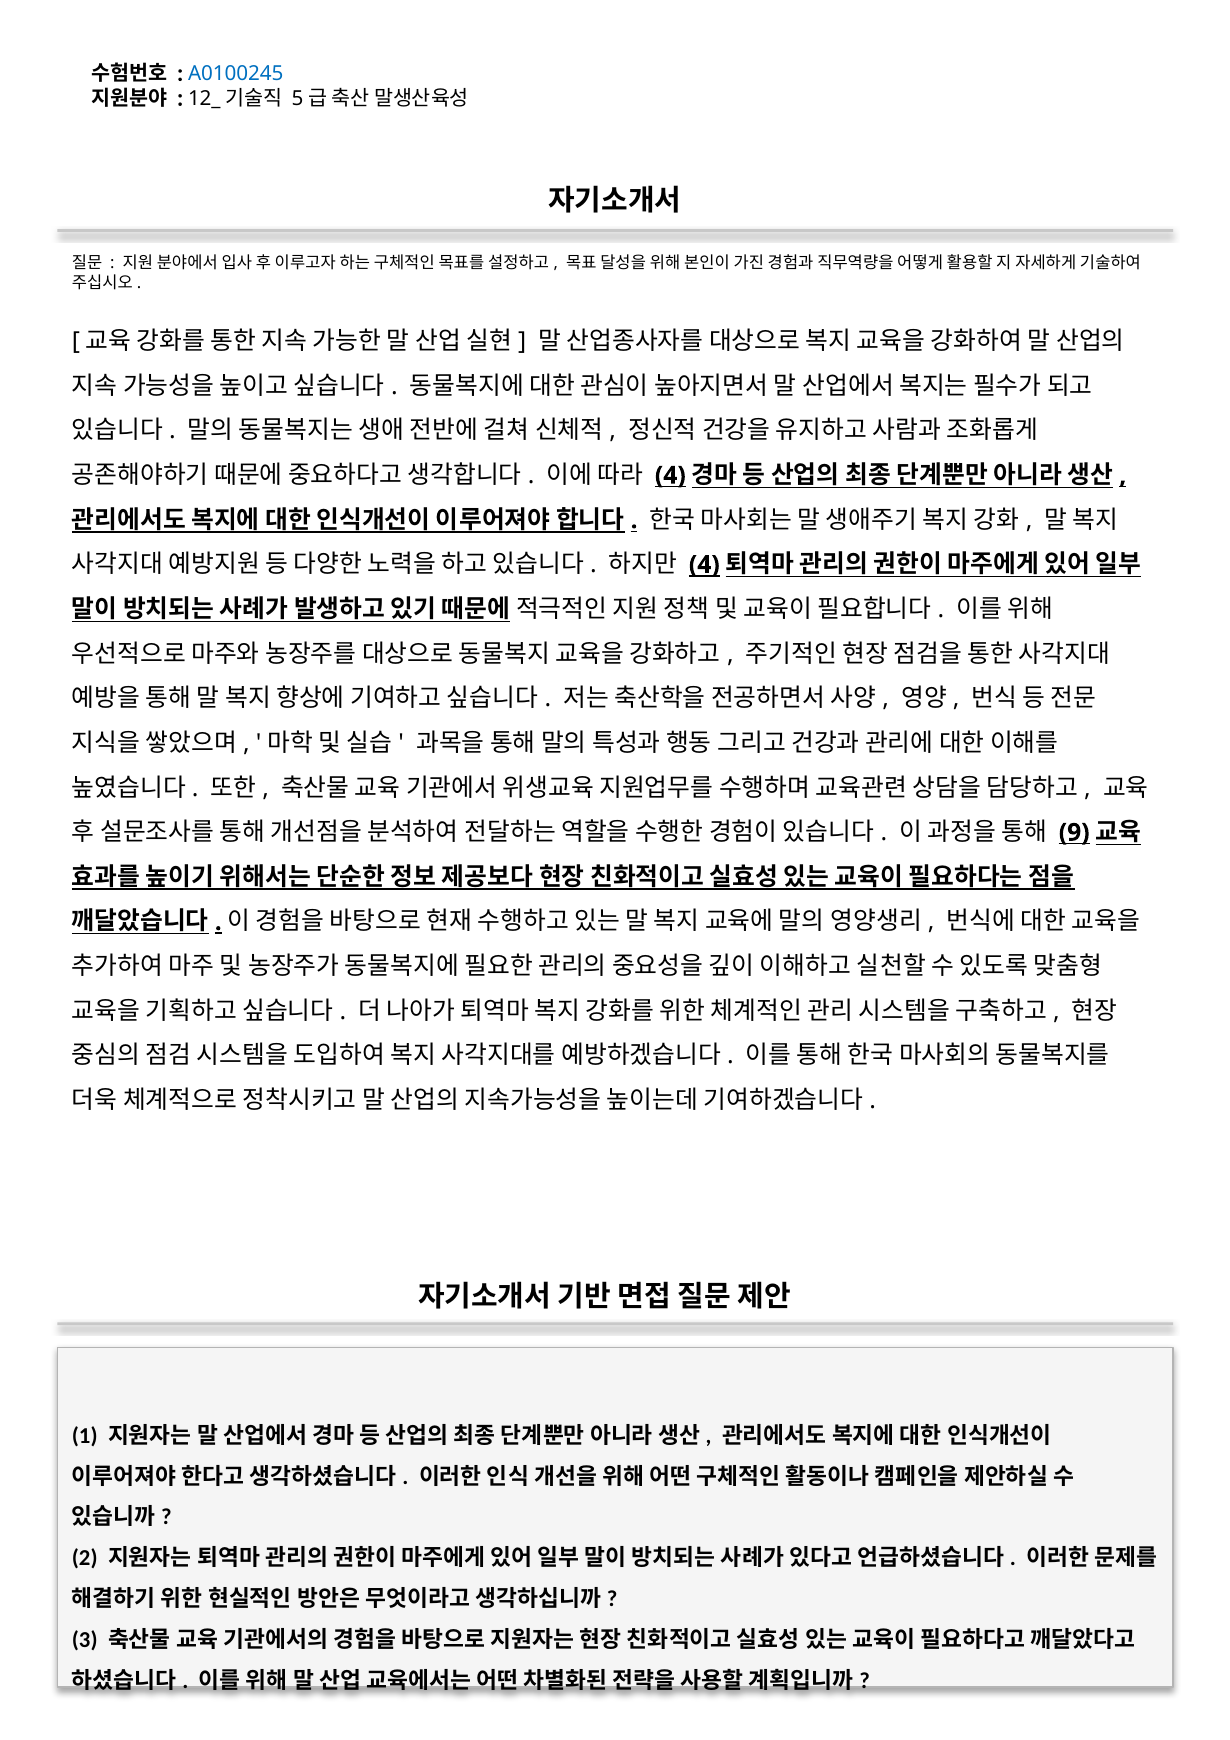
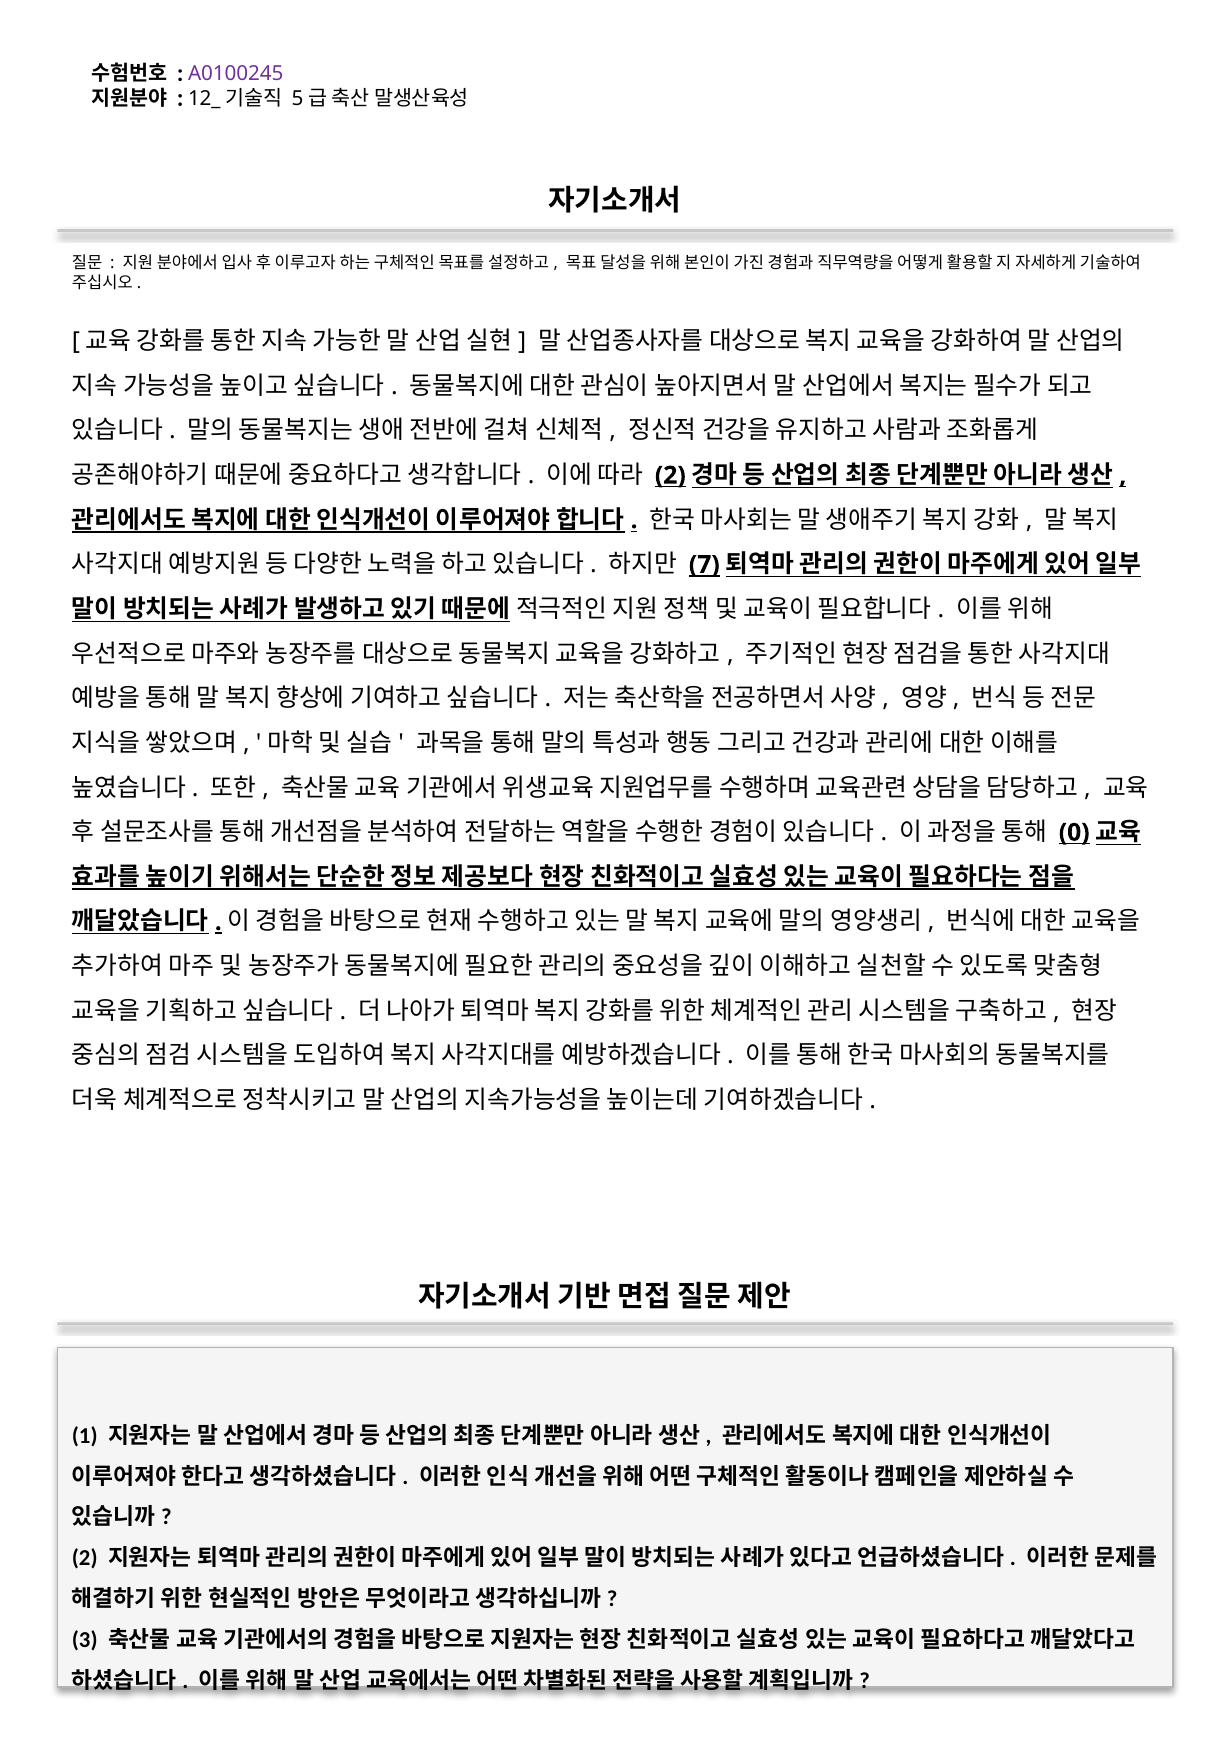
A0100245 colour: blue -> purple (236, 74)
4: 4 -> 2 (670, 475)
4: 4 -> 7 (704, 565)
9: 9 -> 0 (1074, 832)
